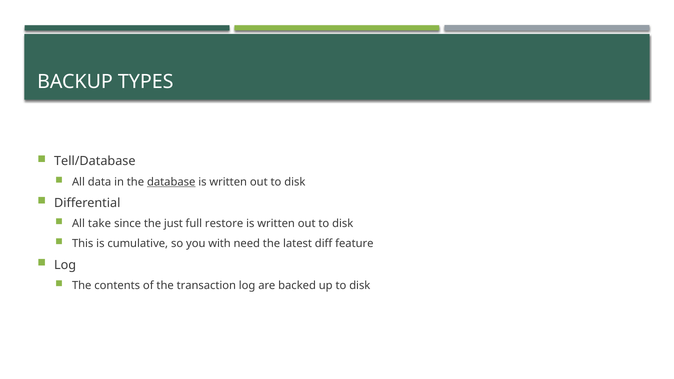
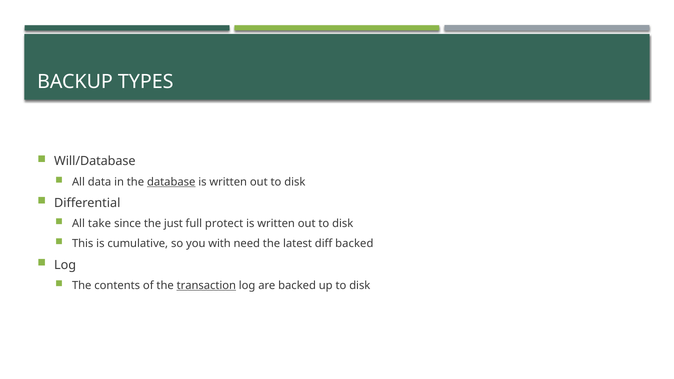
Tell/Database: Tell/Database -> Will/Database (95, 161)
restore: restore -> protect (224, 224)
diff feature: feature -> backed (354, 244)
transaction underline: none -> present (206, 286)
